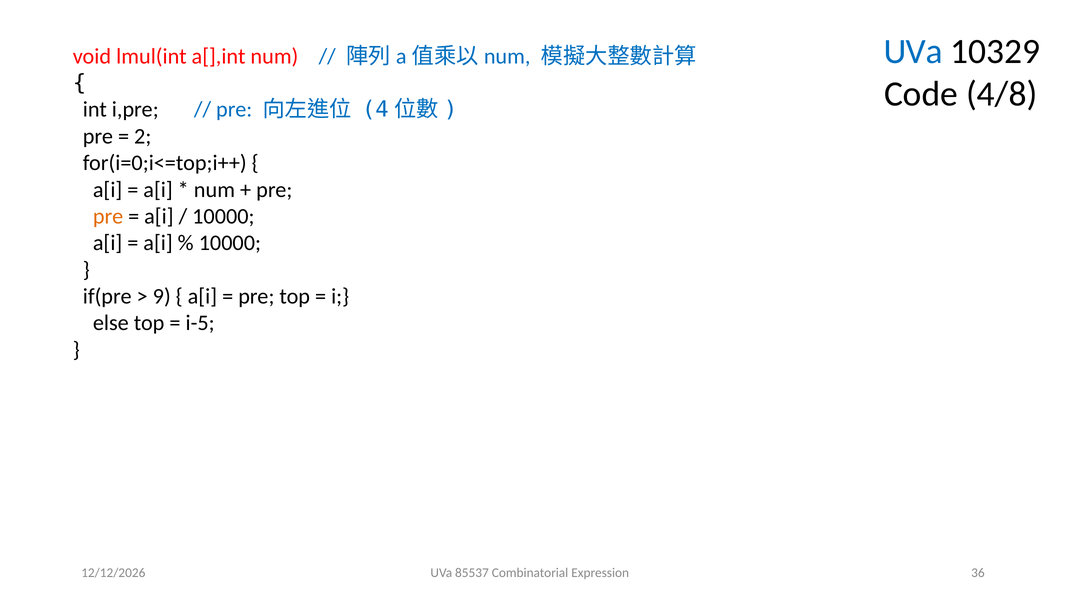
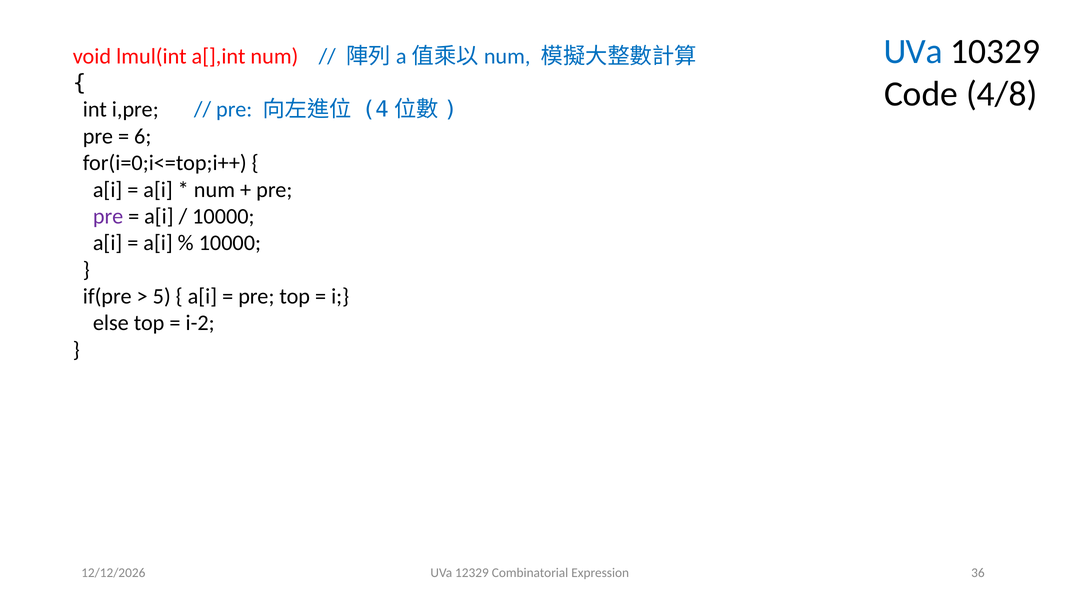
2: 2 -> 6 (143, 136)
pre colour: orange -> purple (108, 216)
9: 9 -> 5 (162, 296)
i-5: i-5 -> i-2 (200, 323)
85537: 85537 -> 12329 (472, 572)
